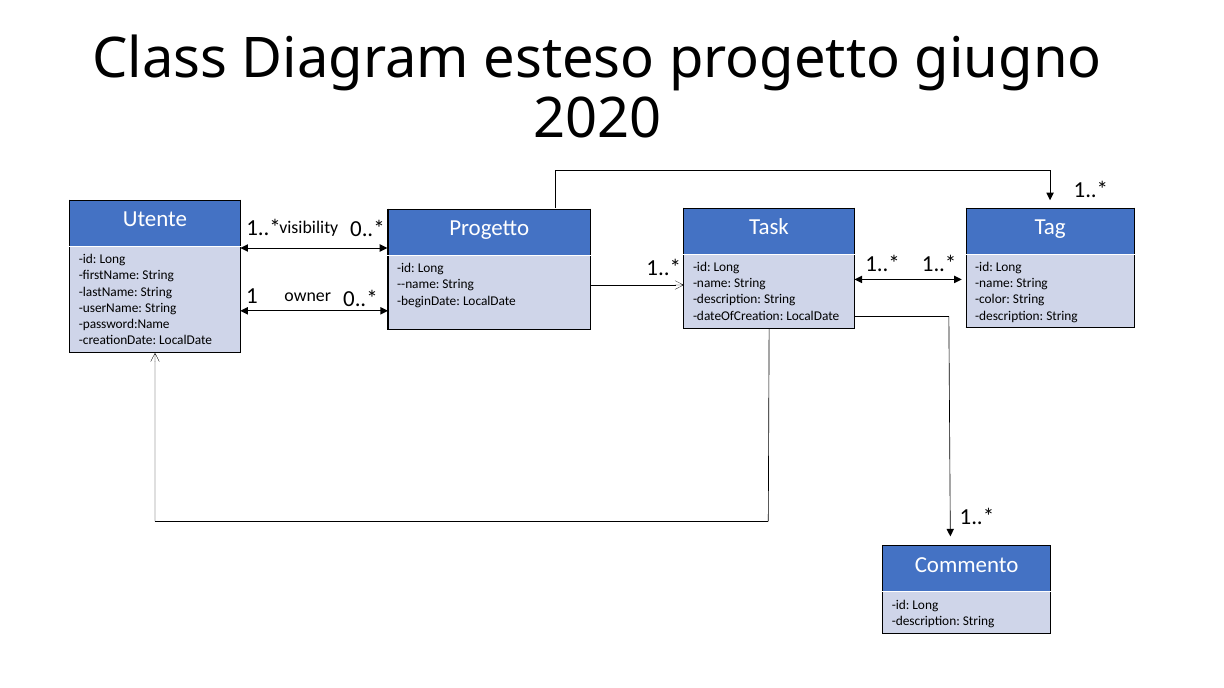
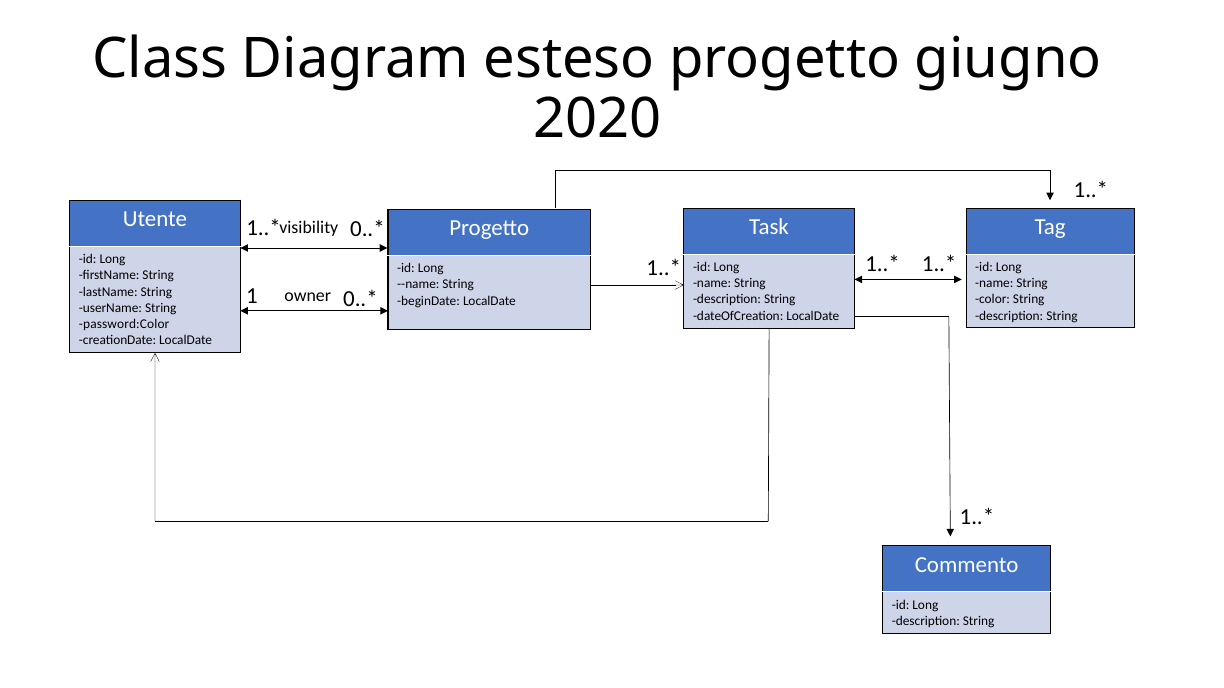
password:Name: password:Name -> password:Color (124, 324)
